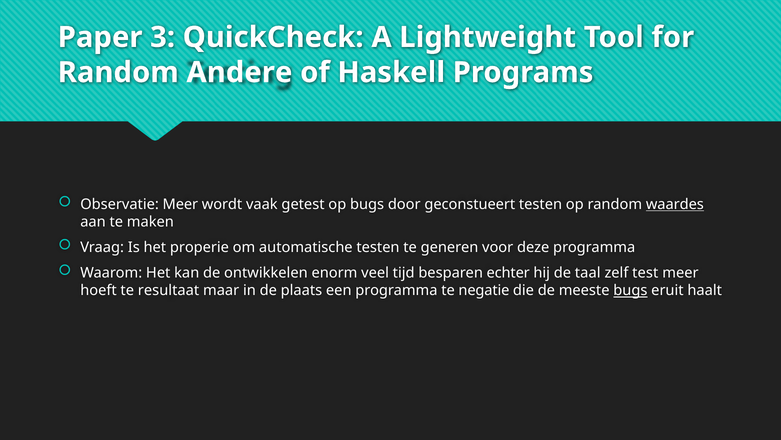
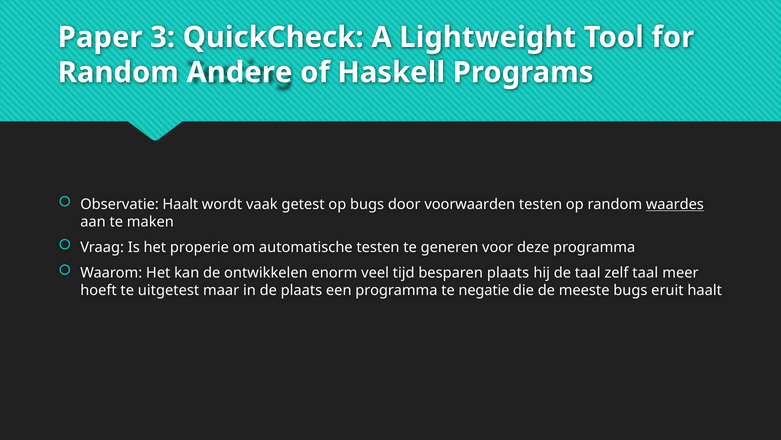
Observatie Meer: Meer -> Haalt (180, 204)
geconstueert: geconstueert -> voorwaarden (470, 204)
besparen echter: echter -> plaats (508, 273)
zelf test: test -> taal (645, 273)
resultaat: resultaat -> uitgetest (169, 290)
bugs underline: present -> none (630, 290)
